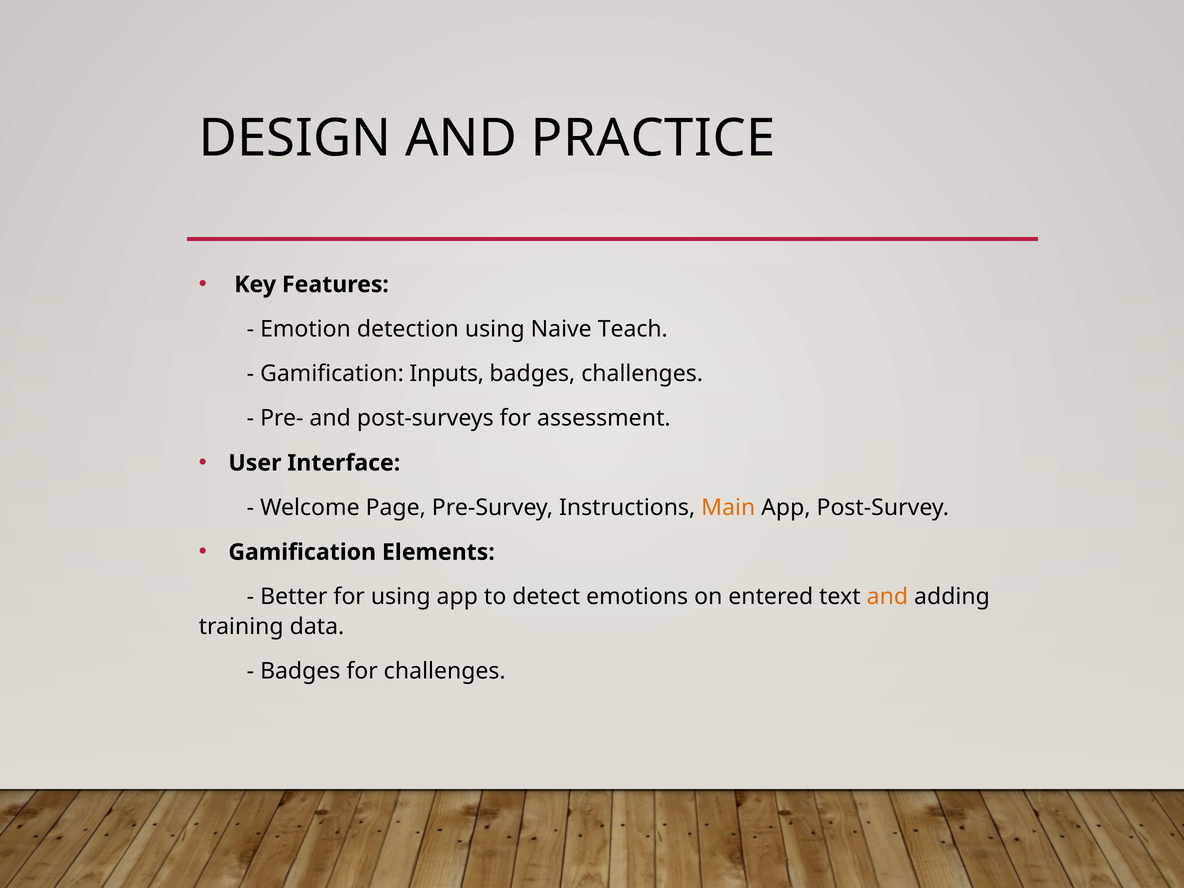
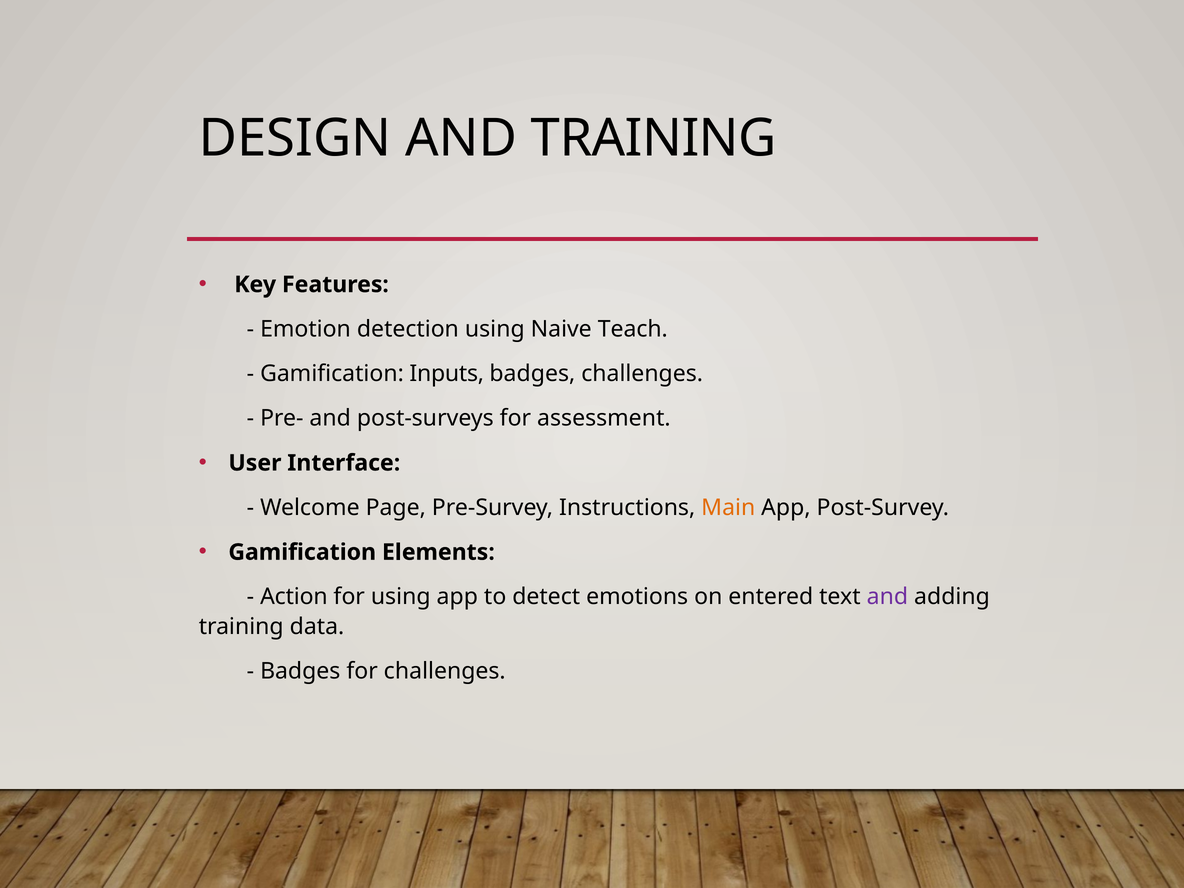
AND PRACTICE: PRACTICE -> TRAINING (654, 138)
Better: Better -> Action (294, 597)
and colour: orange -> purple (887, 597)
